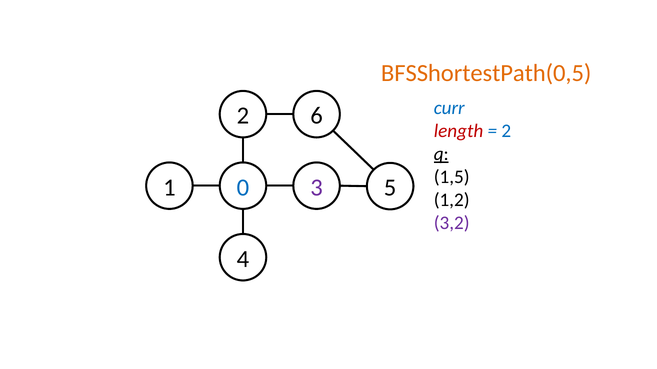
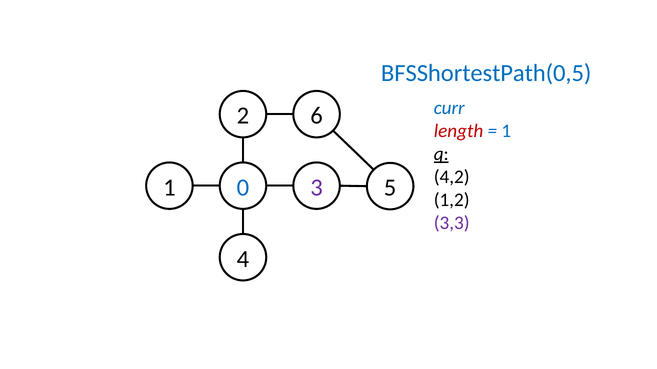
BFSShortestPath(0,5 colour: orange -> blue (486, 73)
2: 2 -> 1 (506, 131)
1,5: 1,5 -> 4,2 (452, 177)
3,2: 3,2 -> 3,3 (452, 223)
